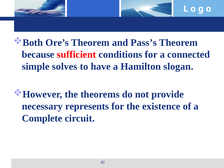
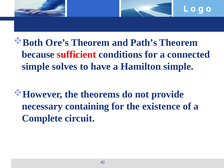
Pass’s: Pass’s -> Path’s (144, 43)
Hamilton slogan: slogan -> simple (178, 66)
represents: represents -> containing (87, 106)
